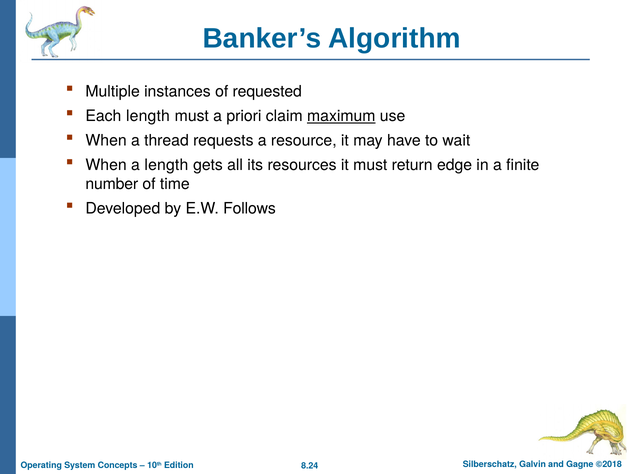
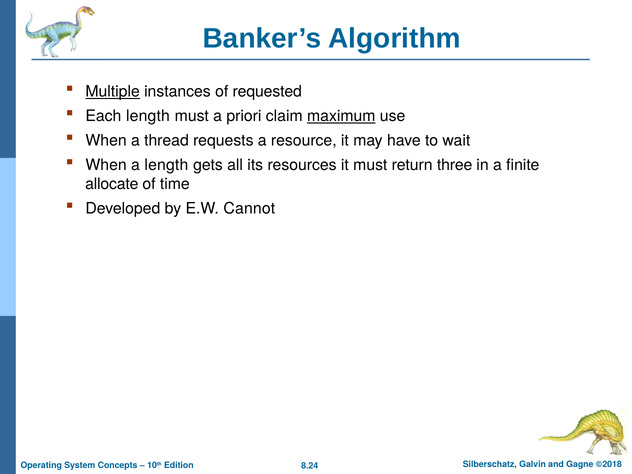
Multiple underline: none -> present (113, 92)
edge: edge -> three (455, 165)
number: number -> allocate (112, 184)
Follows: Follows -> Cannot (249, 209)
